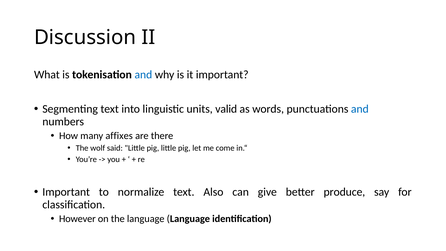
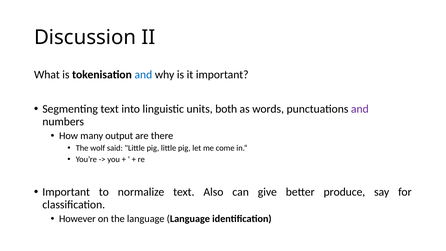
valid: valid -> both (226, 109)
and colour: blue -> purple (360, 109)
affixes: affixes -> output (119, 136)
